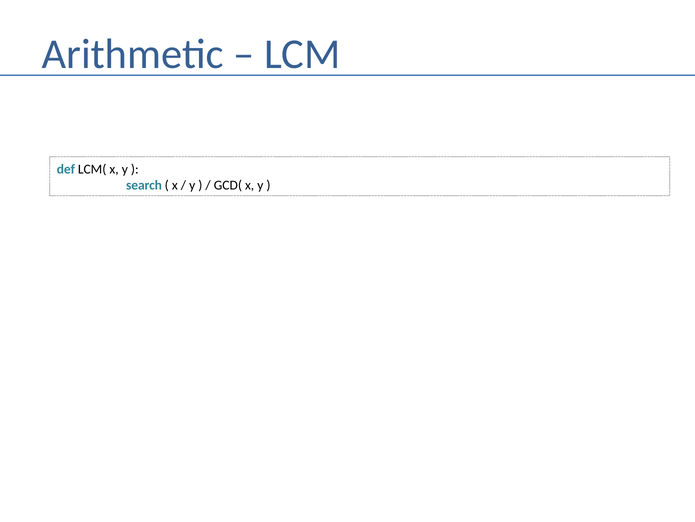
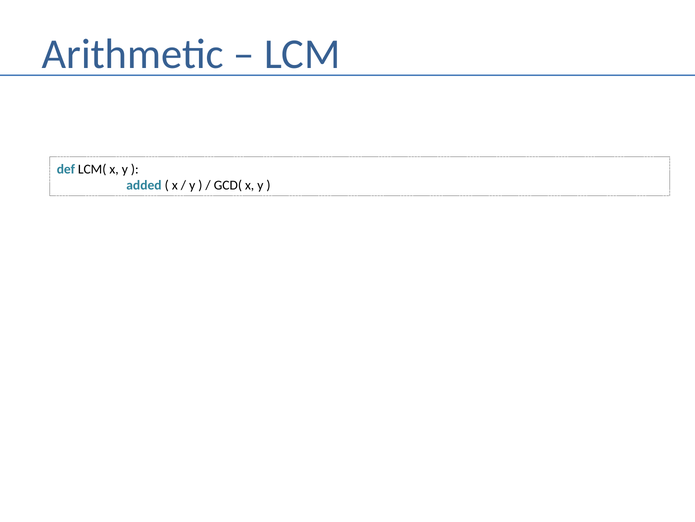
search: search -> added (144, 185)
